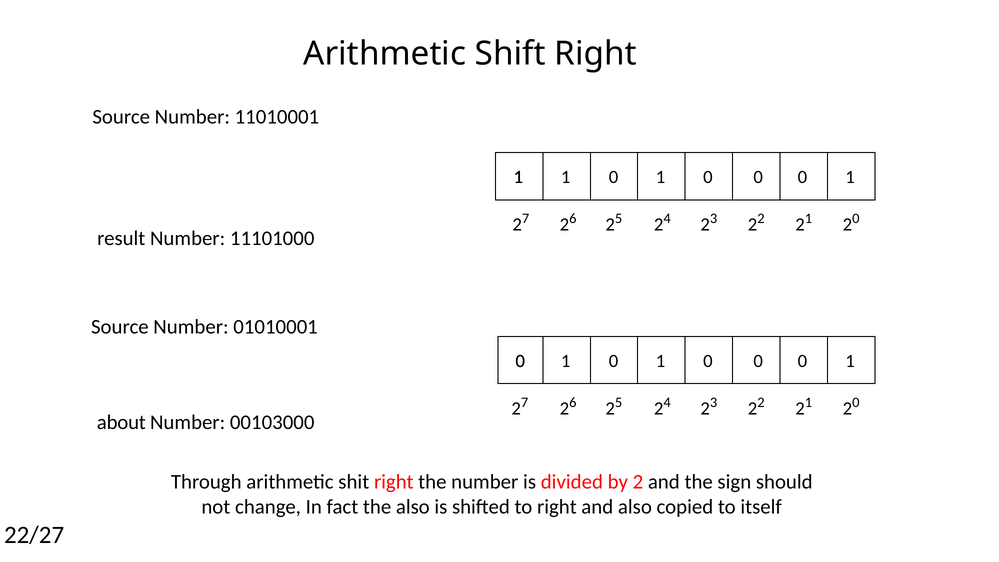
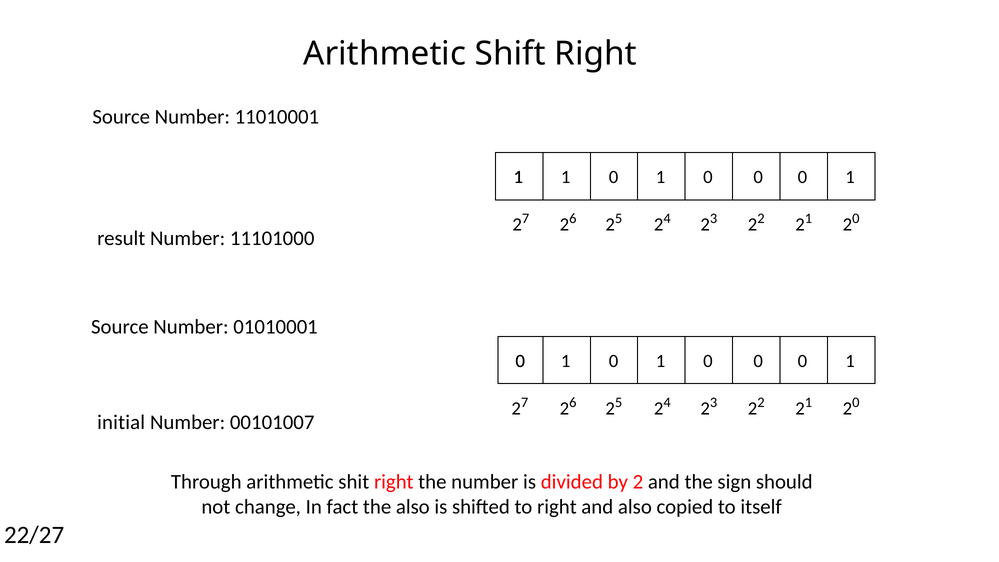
about: about -> initial (121, 422)
00103000: 00103000 -> 00101007 (272, 422)
